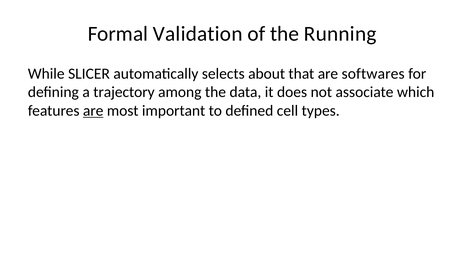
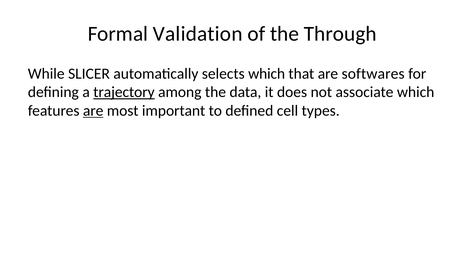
Running: Running -> Through (340, 34)
selects about: about -> which (267, 74)
trajectory underline: none -> present (124, 92)
